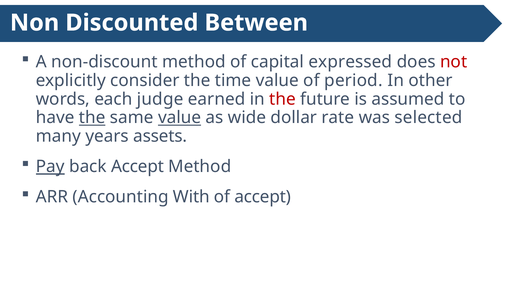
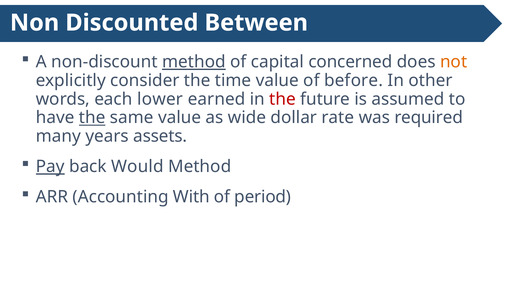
method underline: none -> present (194, 62)
expressed: expressed -> concerned (350, 62)
not colour: red -> orange (454, 62)
period: period -> before (353, 80)
judge: judge -> lower (160, 99)
value underline: present -> none (180, 118)
selected: selected -> required (429, 118)
back Accept: Accept -> Would (137, 166)
of accept: accept -> period (263, 197)
